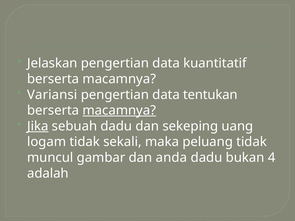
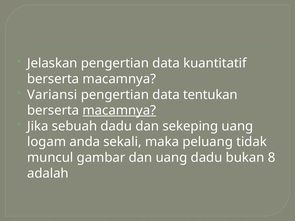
Jika underline: present -> none (38, 126)
logam tidak: tidak -> anda (85, 142)
dan anda: anda -> uang (171, 158)
4: 4 -> 8 (272, 158)
